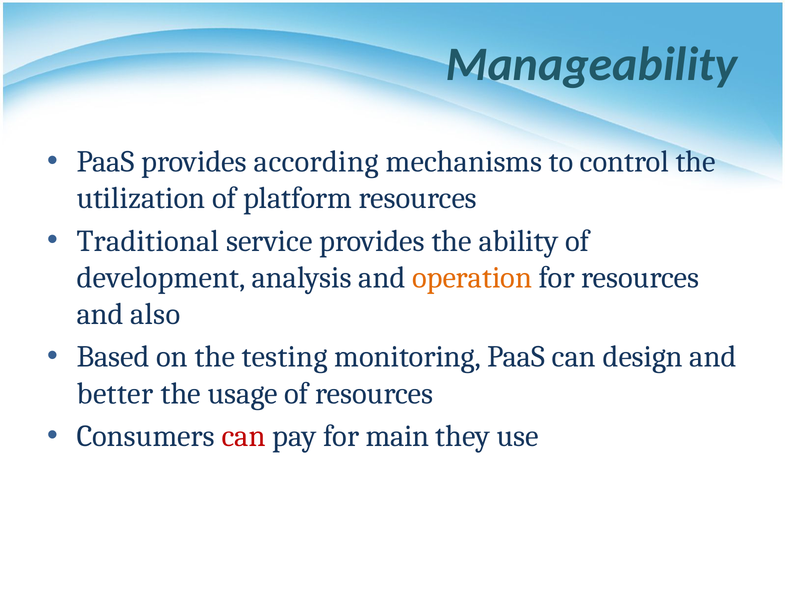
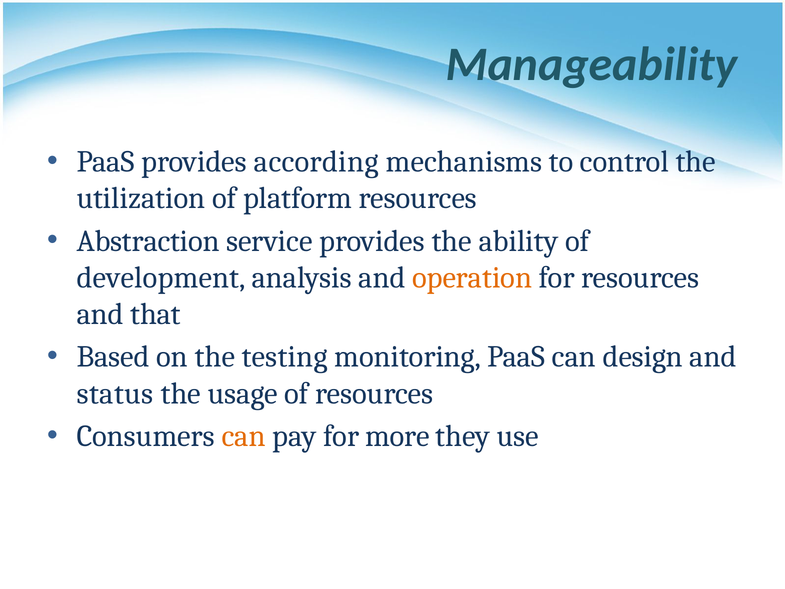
Traditional: Traditional -> Abstraction (148, 241)
also: also -> that (156, 314)
better: better -> status (115, 393)
can colour: red -> orange (244, 436)
main: main -> more (397, 436)
